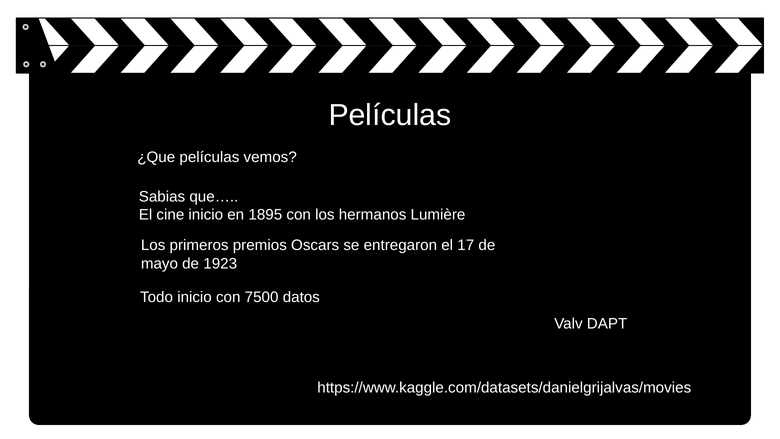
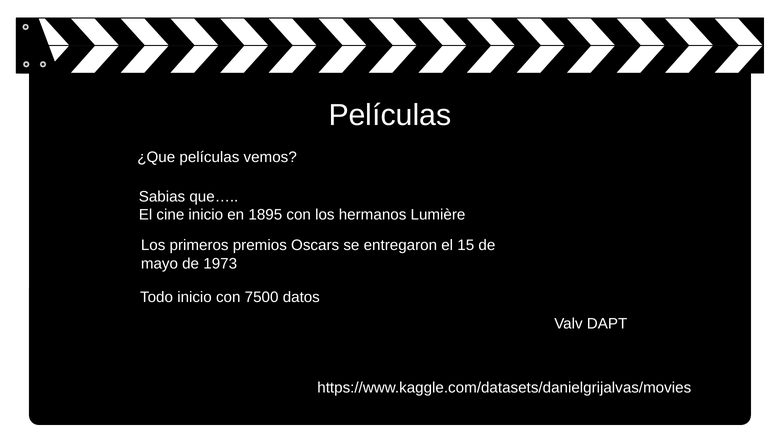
17: 17 -> 15 (466, 245)
1923: 1923 -> 1973 (220, 263)
